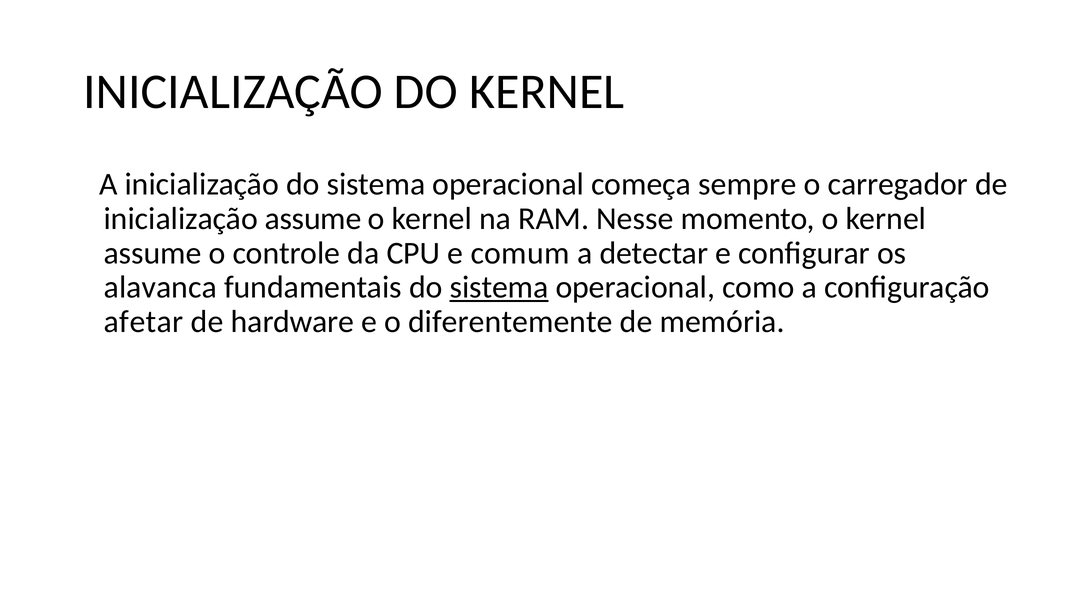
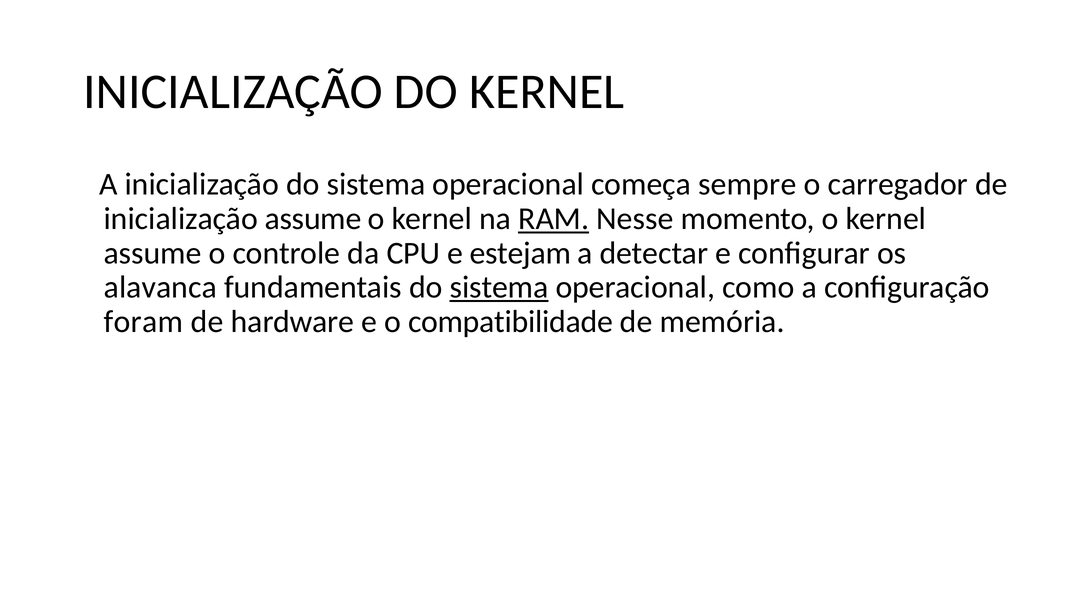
RAM underline: none -> present (554, 219)
comum: comum -> estejam (520, 253)
afetar: afetar -> foram (144, 322)
diferentemente: diferentemente -> compatibilidade (511, 322)
